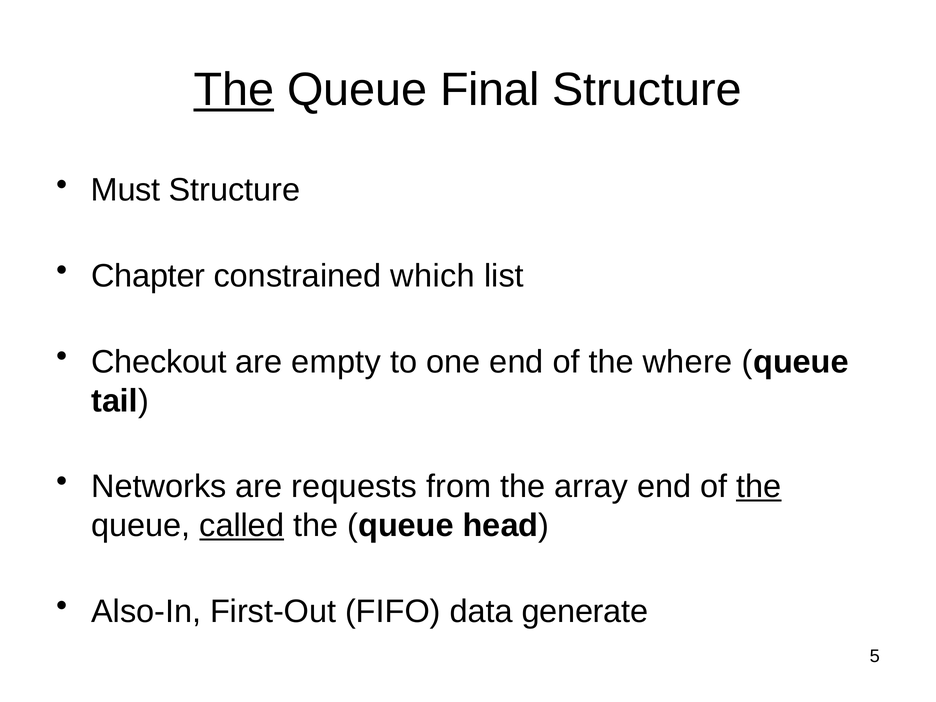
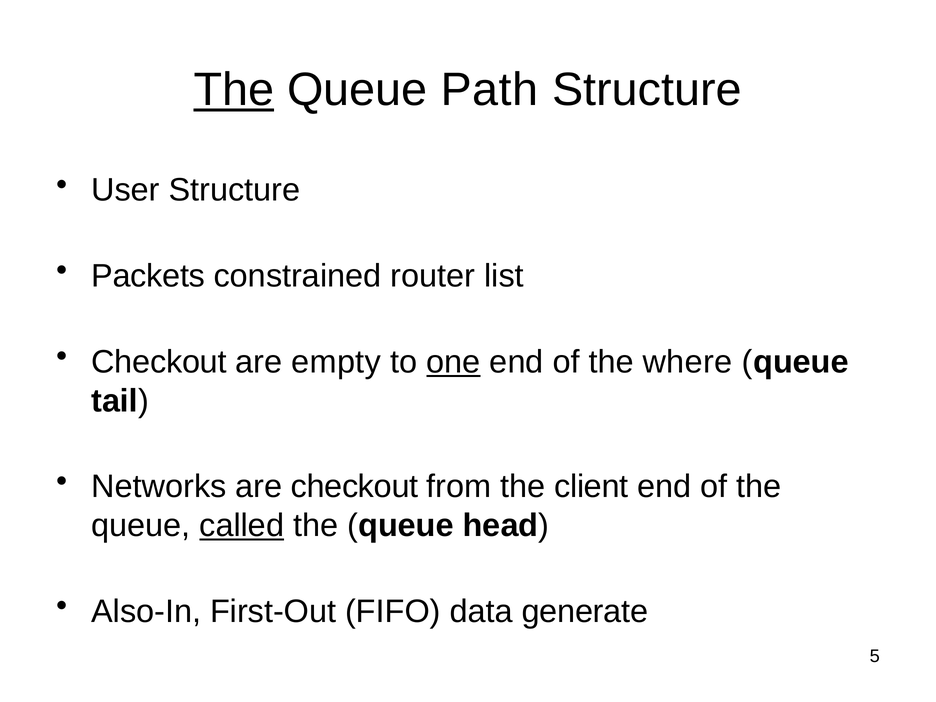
Final: Final -> Path (490, 90)
Must: Must -> User (126, 190)
Chapter: Chapter -> Packets (148, 276)
which: which -> router (433, 276)
one underline: none -> present (453, 362)
are requests: requests -> checkout (354, 487)
array: array -> client (591, 487)
the underline: present -> none (759, 487)
